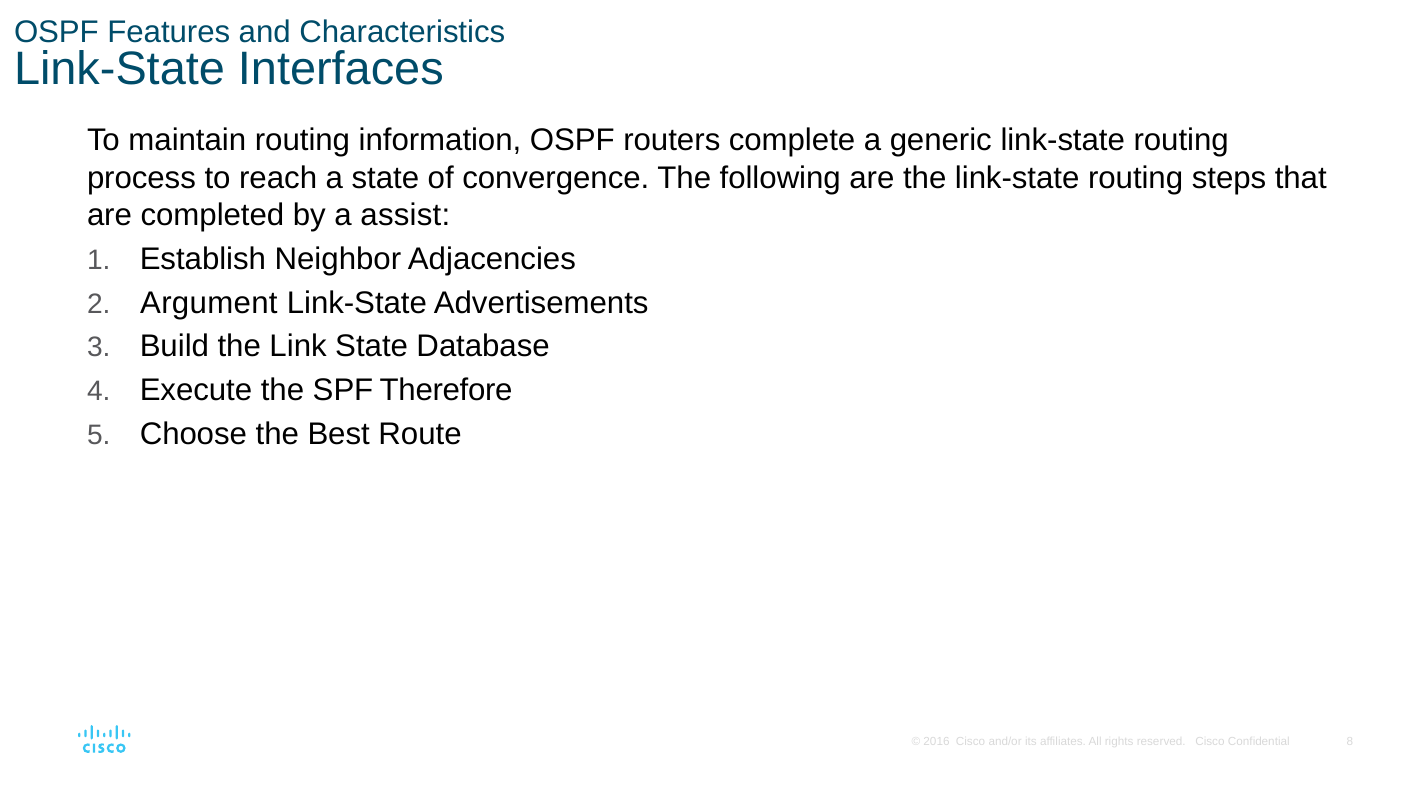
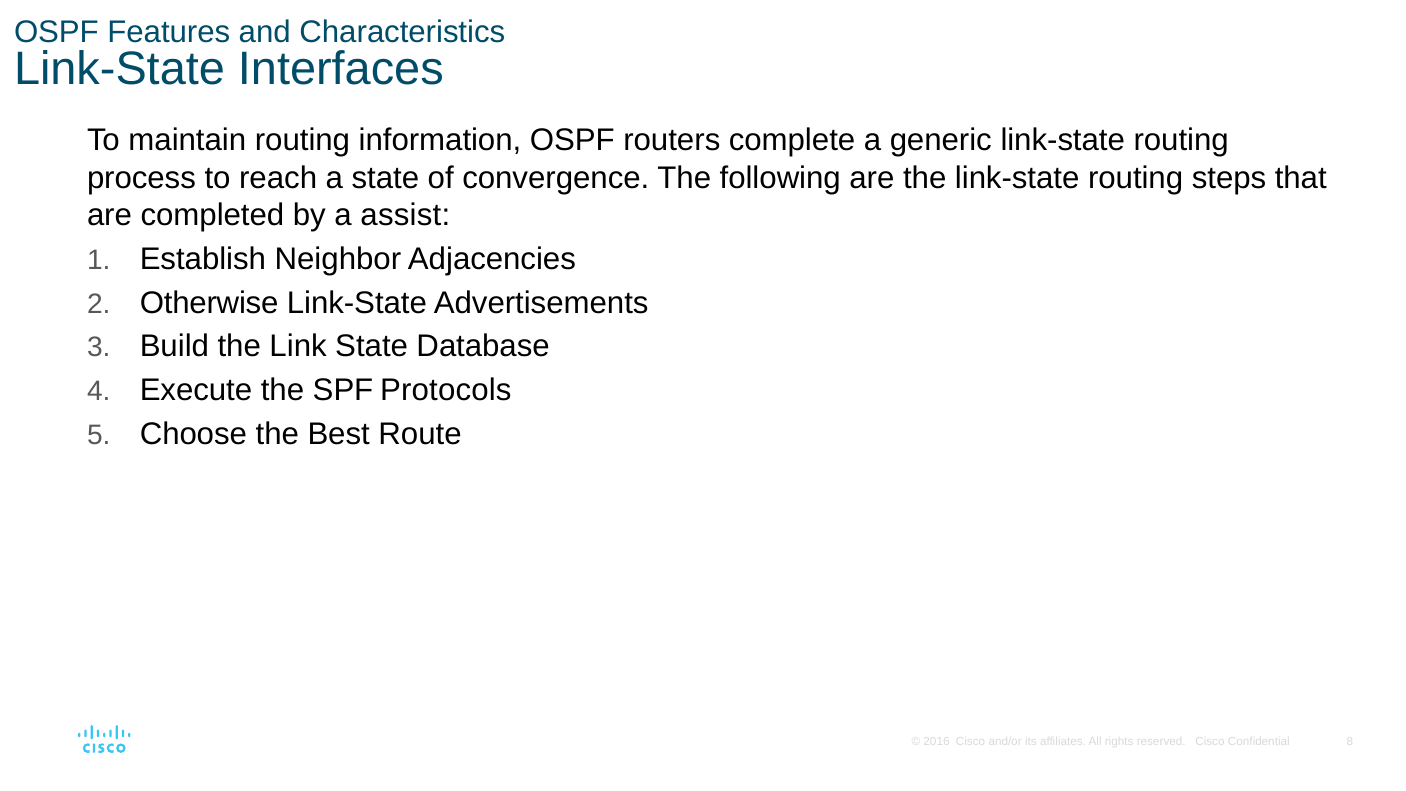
Argument: Argument -> Otherwise (209, 303)
Therefore: Therefore -> Protocols (446, 390)
